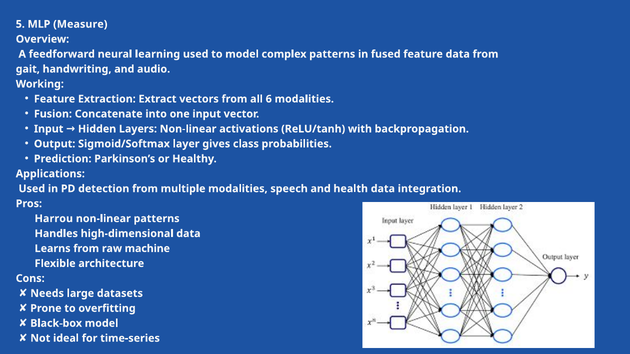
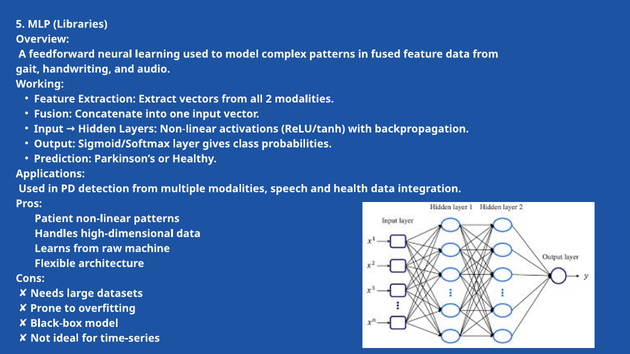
Measure: Measure -> Libraries (80, 24)
6: 6 -> 2 (269, 99)
Harrou: Harrou -> Patient (54, 219)
